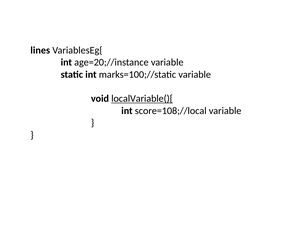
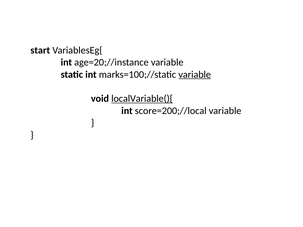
lines: lines -> start (40, 50)
variable underline: none -> present (195, 75)
score=108;//local: score=108;//local -> score=200;//local (171, 111)
